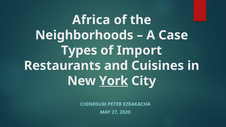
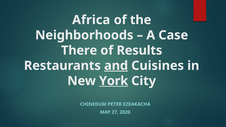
Types: Types -> There (79, 50)
Import: Import -> Results (139, 50)
and underline: none -> present (116, 66)
